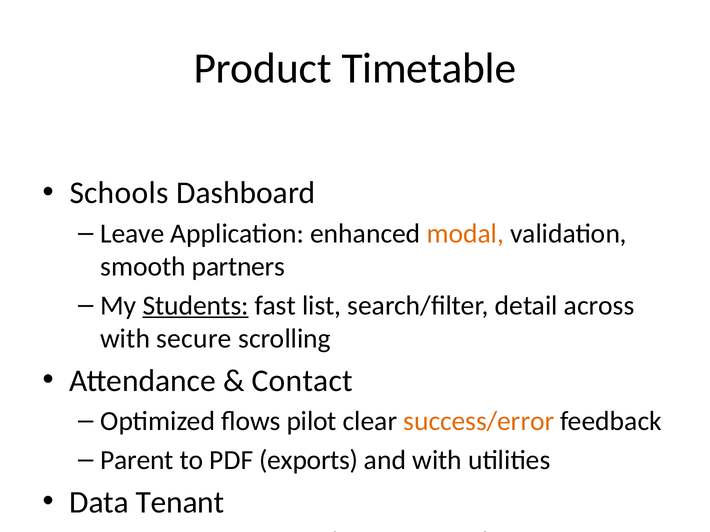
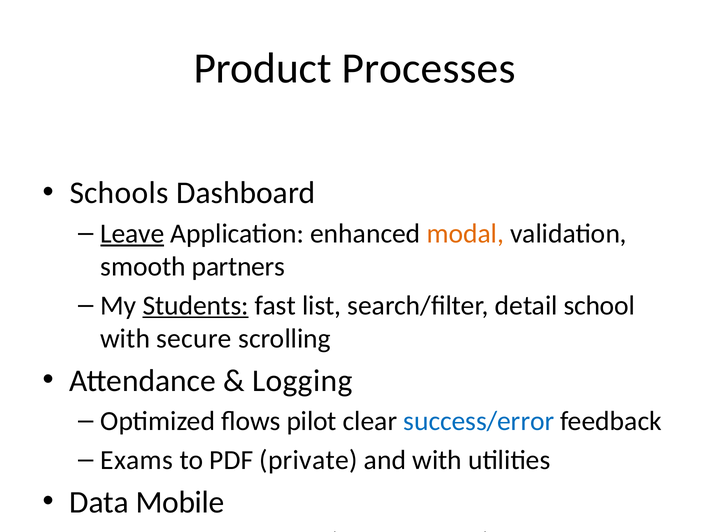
Timetable: Timetable -> Processes (429, 69)
Leave underline: none -> present (132, 234)
across: across -> school (599, 306)
Contact: Contact -> Logging (302, 381)
success/error colour: orange -> blue (479, 422)
Parent: Parent -> Exams (137, 460)
exports: exports -> private (308, 460)
Data Tenant: Tenant -> Mobile (180, 503)
